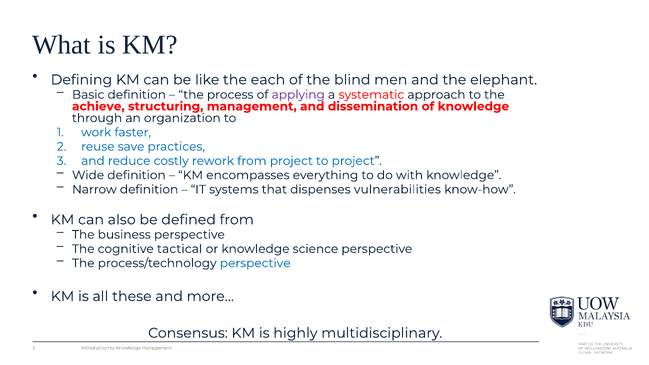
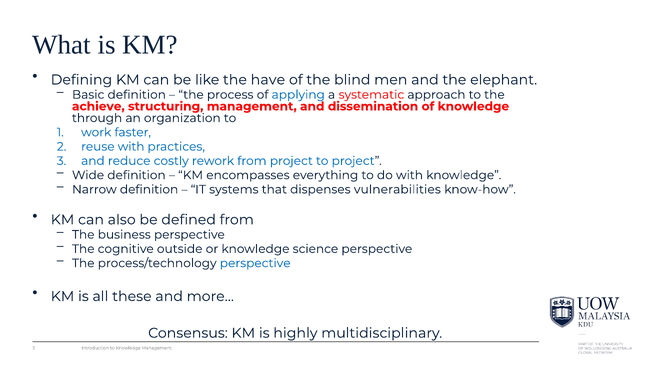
each: each -> have (268, 80)
applying colour: purple -> blue (298, 95)
reuse save: save -> with (131, 147)
tactical: tactical -> outside (180, 249)
